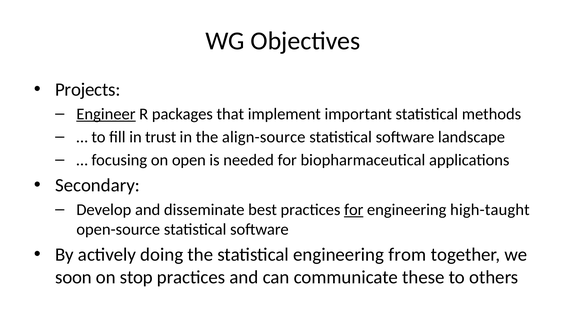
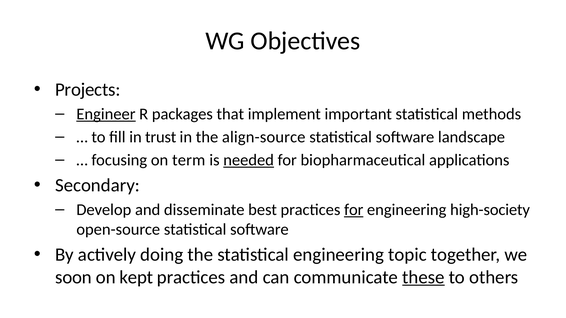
open: open -> term (189, 160)
needed underline: none -> present (249, 160)
high-taught: high-taught -> high-society (490, 210)
from: from -> topic (408, 255)
stop: stop -> kept (136, 277)
these underline: none -> present (423, 277)
